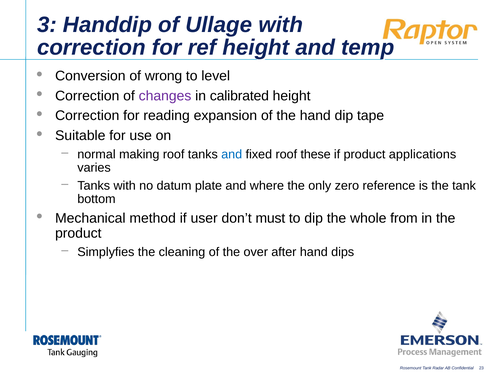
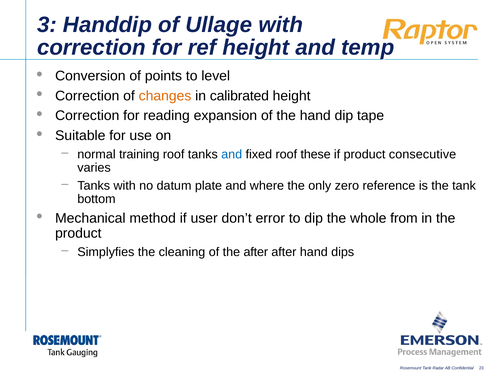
wrong: wrong -> points (163, 76)
changes colour: purple -> orange (165, 96)
making: making -> training (139, 155)
applications: applications -> consecutive (423, 155)
must: must -> error (270, 219)
the over: over -> after (256, 252)
